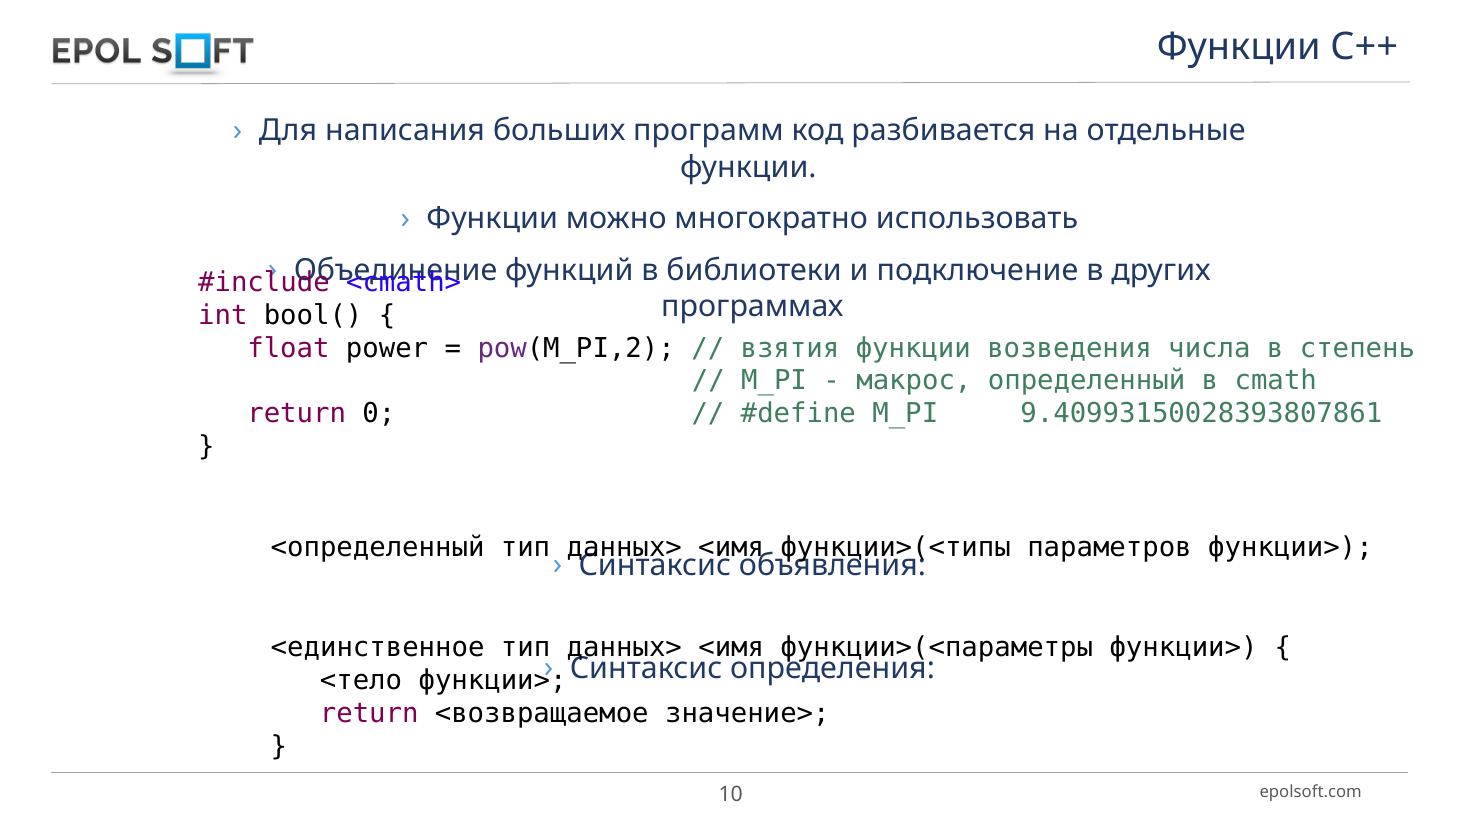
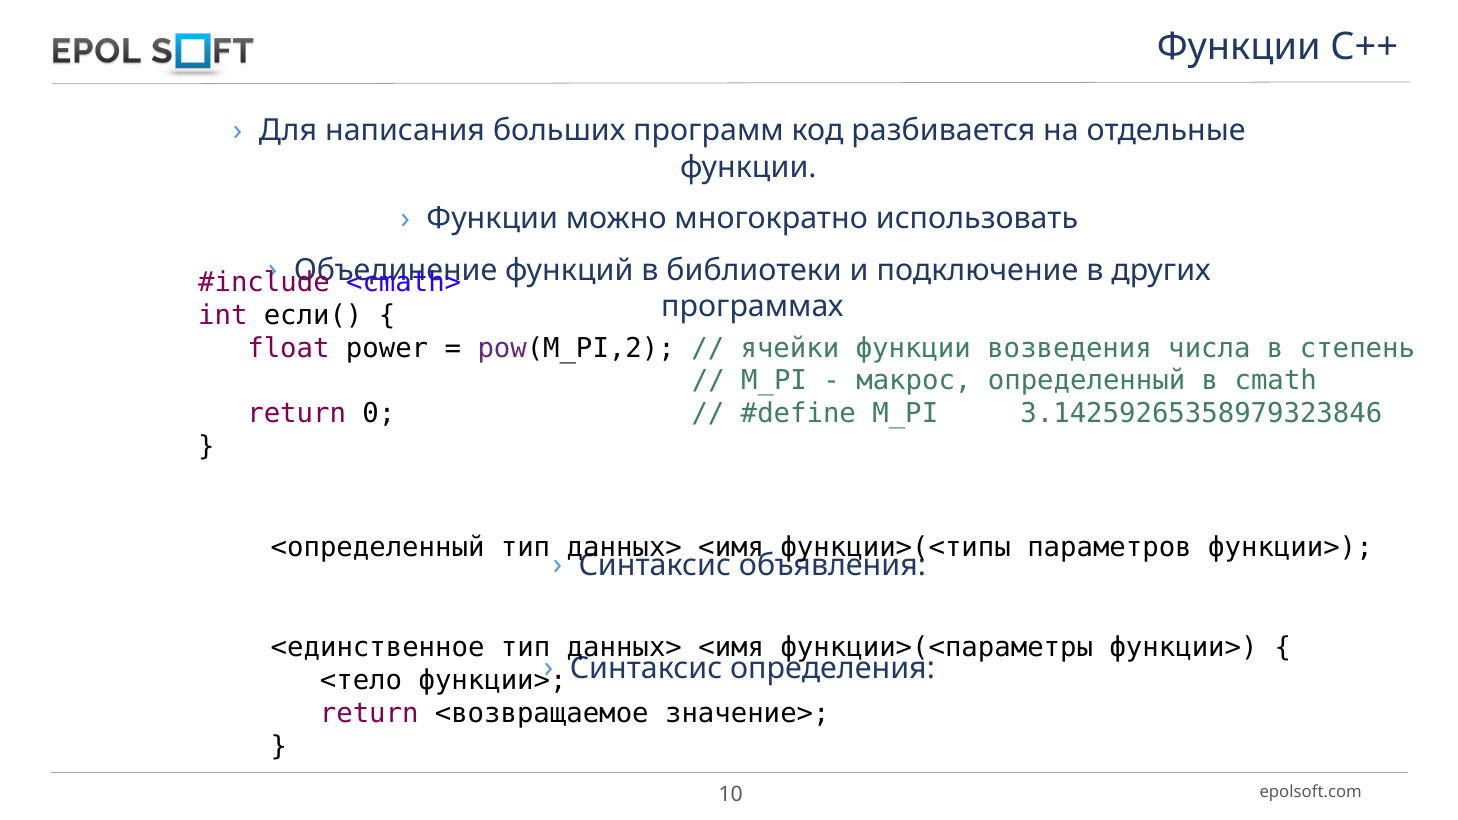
bool(: bool( -> если( (313, 315)
взятия: взятия -> ячейки (790, 348)
9.40993150028393807861: 9.40993150028393807861 -> 3.14259265358979323846 (1201, 414)
